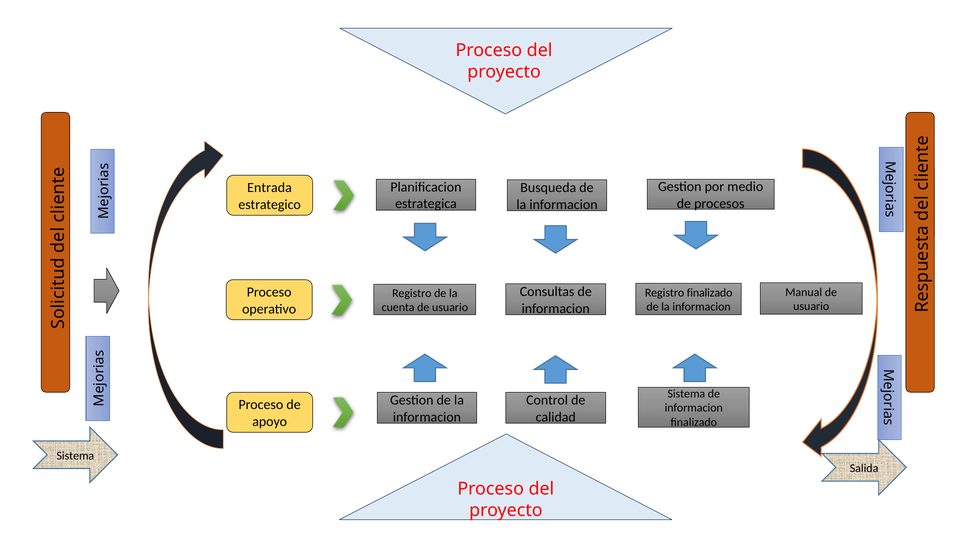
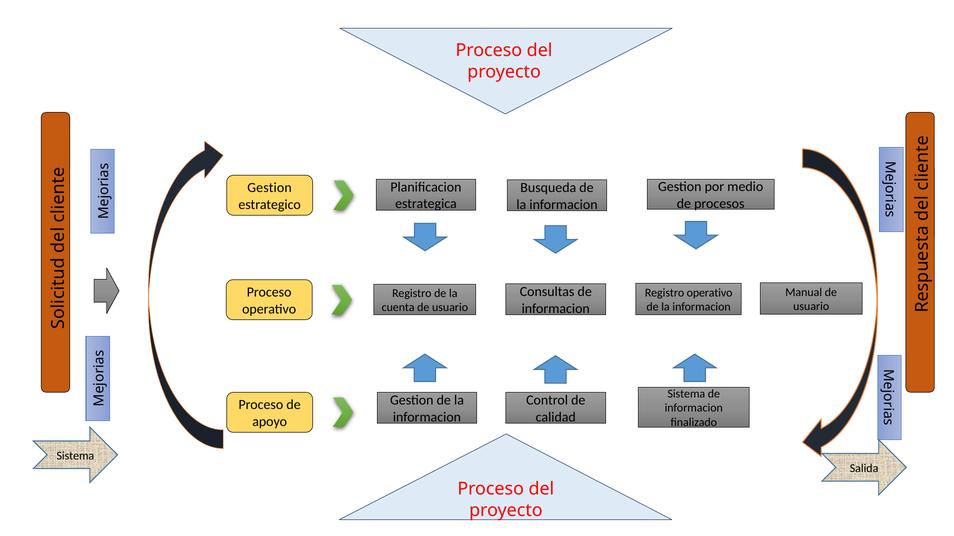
Entrada: Entrada -> Gestion (270, 188)
Registro finalizado: finalizado -> operativo (710, 293)
